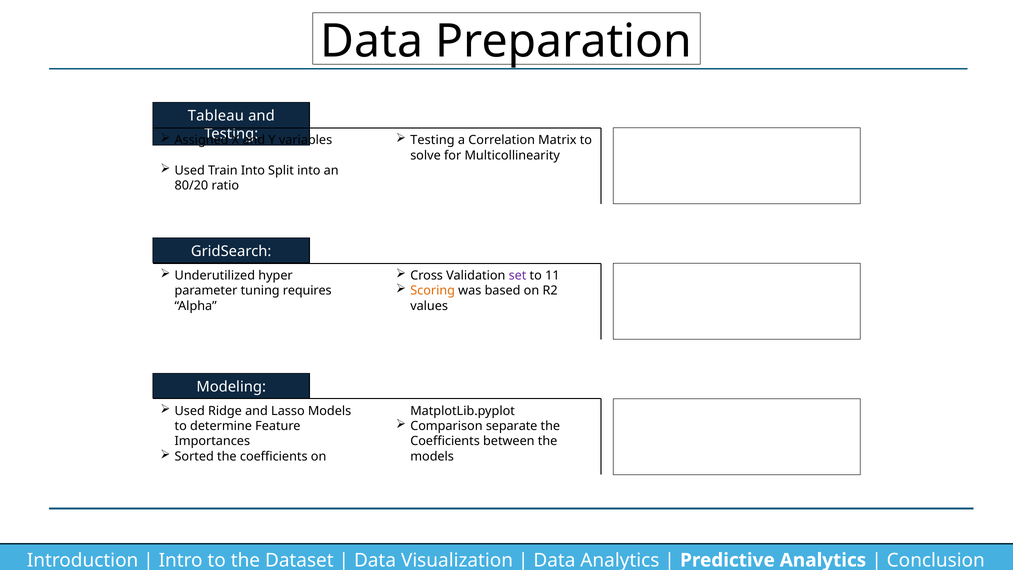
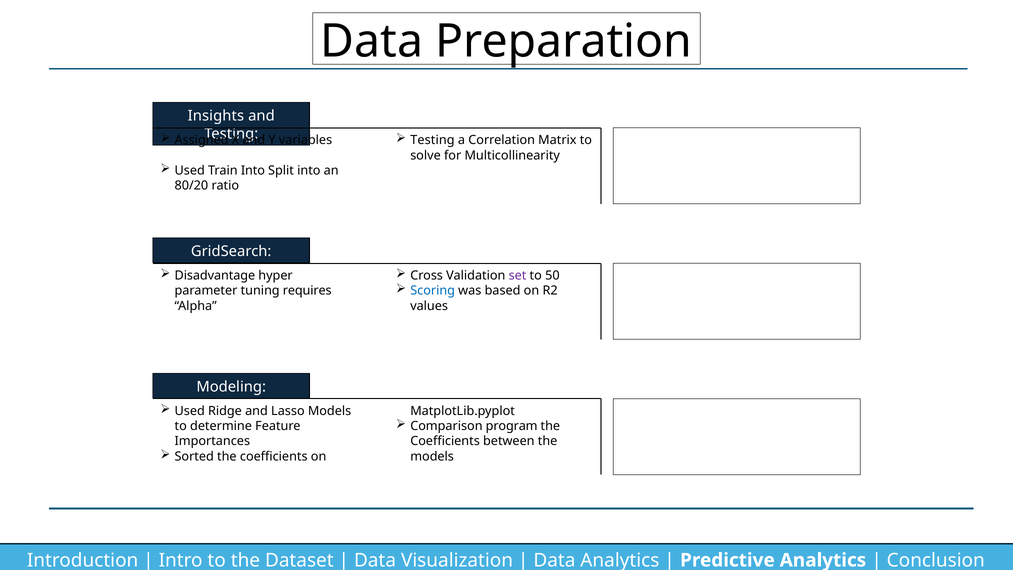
Tableau: Tableau -> Insights (216, 116)
Underutilized: Underutilized -> Disadvantage (215, 275)
11: 11 -> 50 (552, 275)
Scoring colour: orange -> blue (433, 291)
separate: separate -> program (512, 426)
